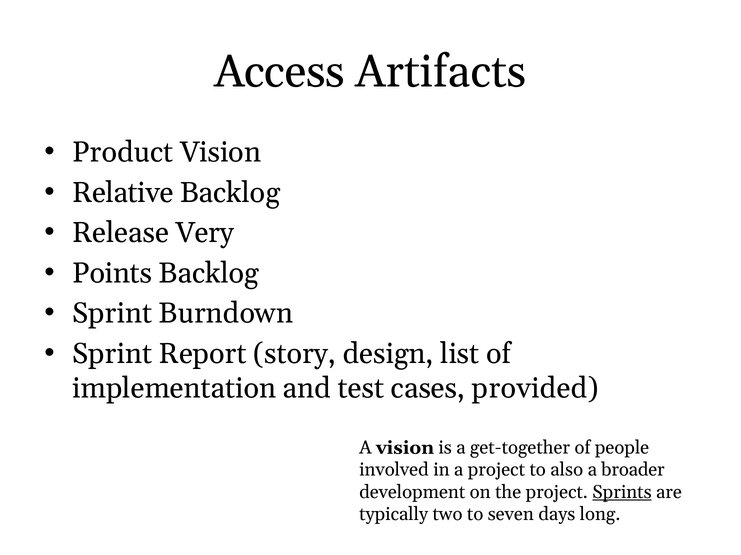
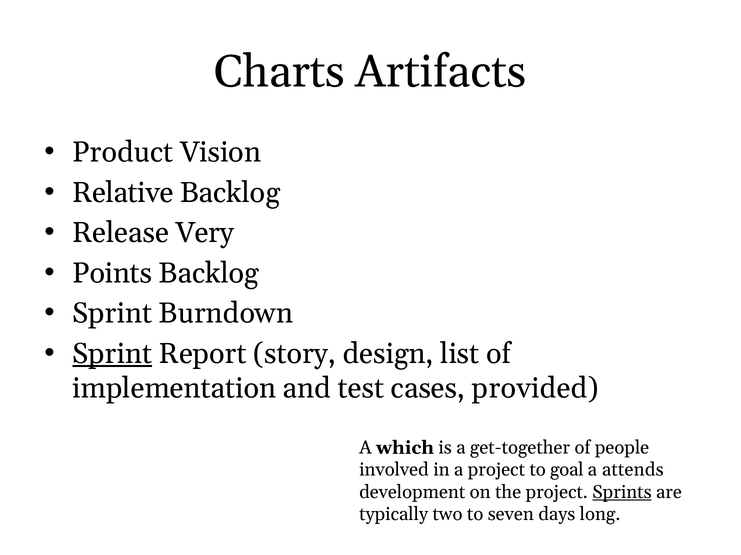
Access: Access -> Charts (279, 72)
Sprint underline: none -> present (112, 354)
A vision: vision -> which (405, 448)
also: also -> goal (567, 471)
broader: broader -> attends (633, 471)
